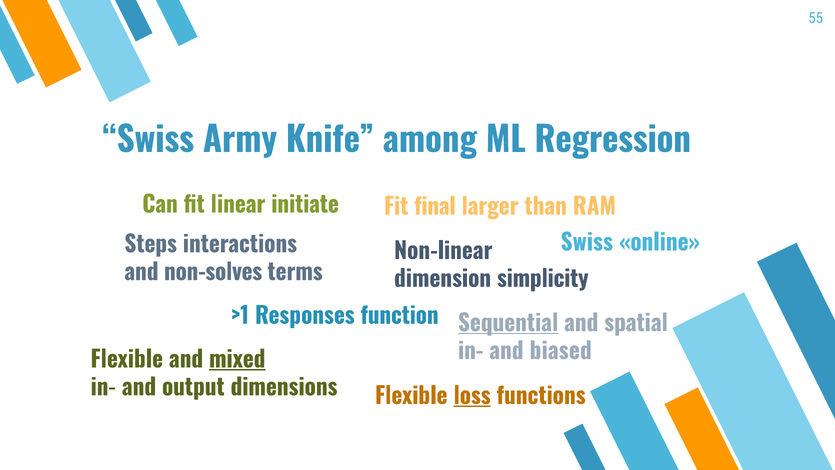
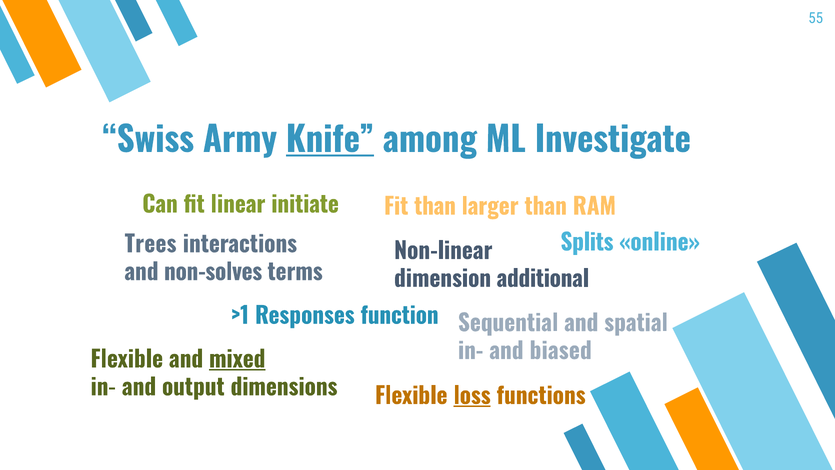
Knife underline: none -> present (330, 140)
Regression: Regression -> Investigate (613, 140)
Fit final: final -> than (435, 207)
Swiss: Swiss -> Splits (587, 243)
Steps: Steps -> Trees (151, 244)
simplicity: simplicity -> additional (543, 279)
Sequential underline: present -> none (508, 323)
